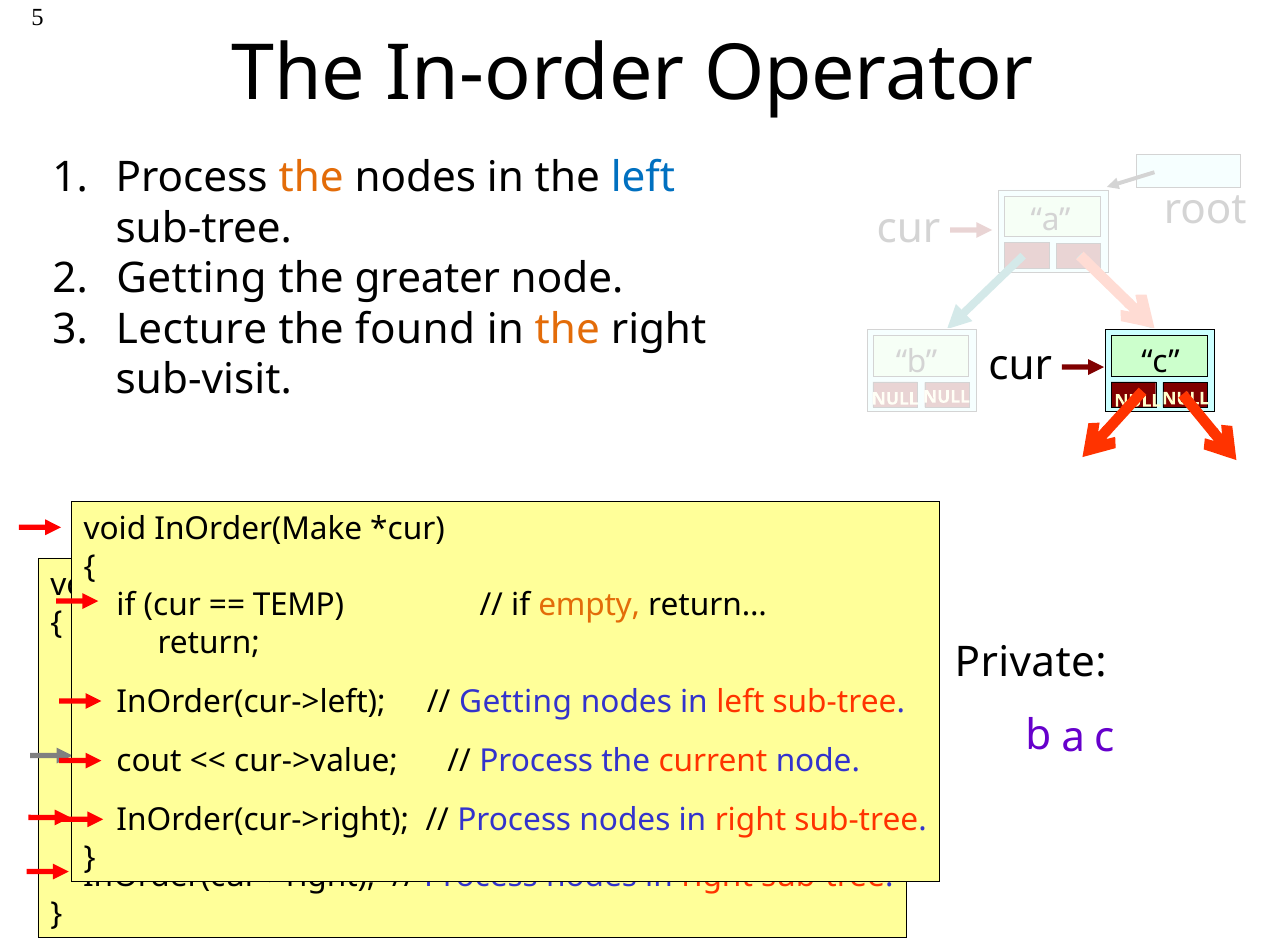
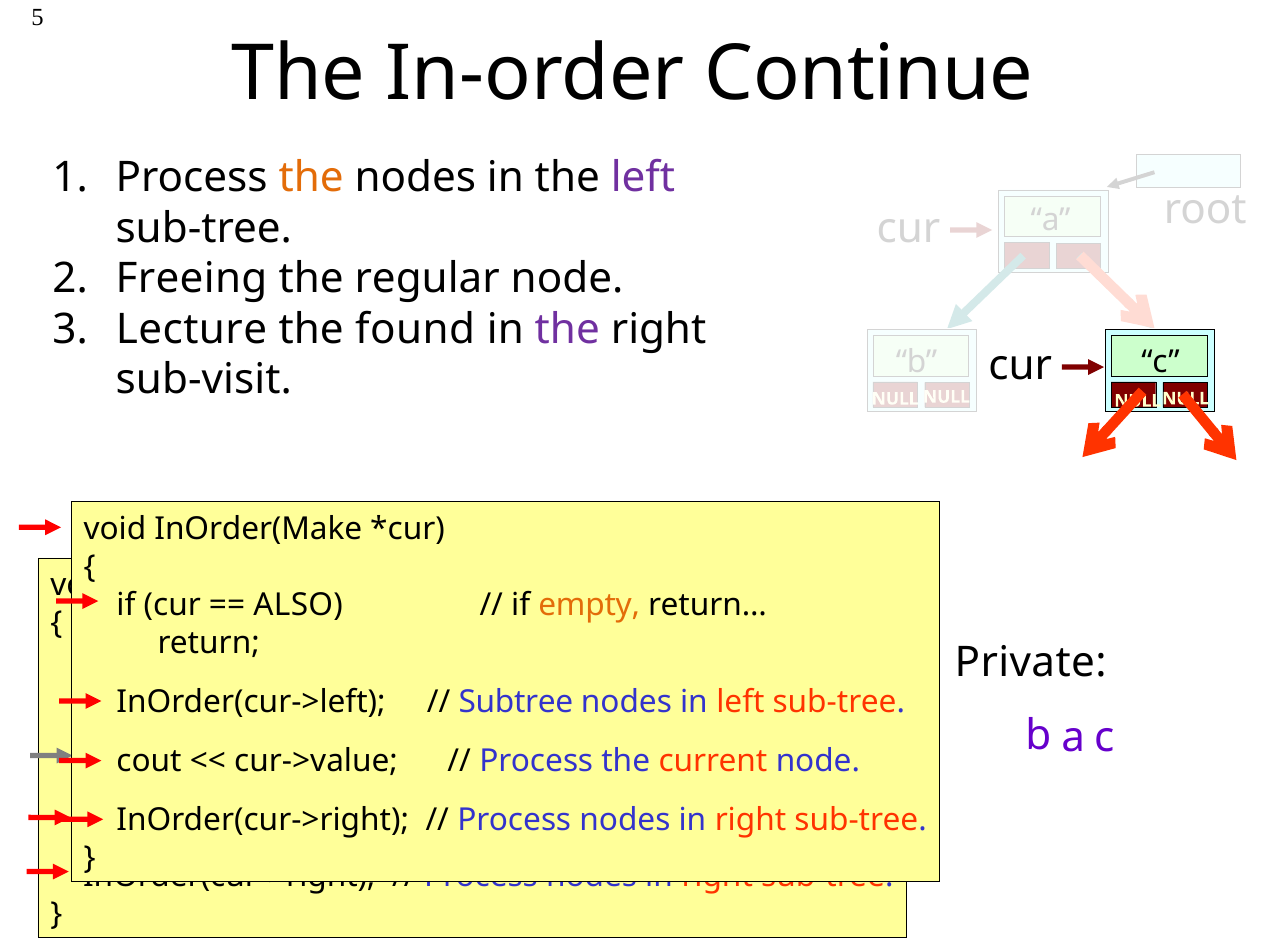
Operator: Operator -> Continue (869, 74)
left colour: blue -> purple (643, 177)
Getting: Getting -> Freeing (192, 279)
greater: greater -> regular (427, 279)
the colour: orange -> purple (567, 329)
TEMP: TEMP -> ALSO (298, 605)
Getting: Getting -> Subtree (516, 702)
